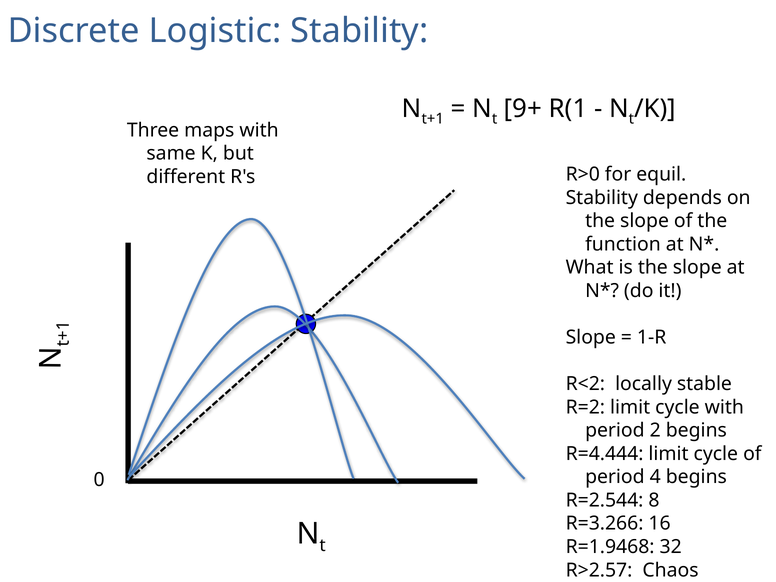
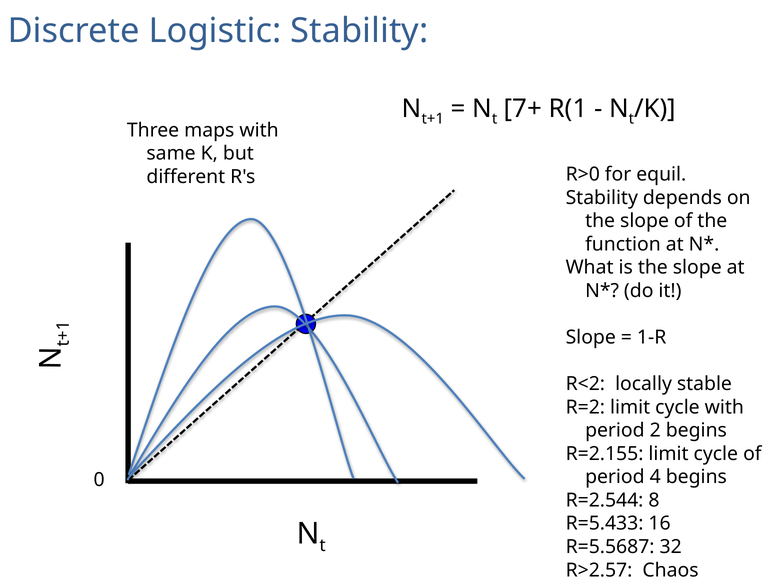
9+: 9+ -> 7+ (523, 109)
R=4.444: R=4.444 -> R=2.155 (605, 454)
R=3.266: R=3.266 -> R=5.433 (605, 524)
R=1.9468: R=1.9468 -> R=5.5687 (610, 547)
